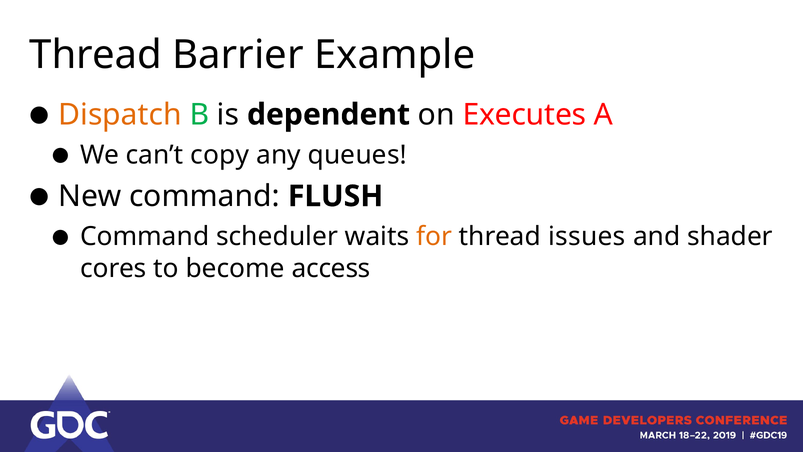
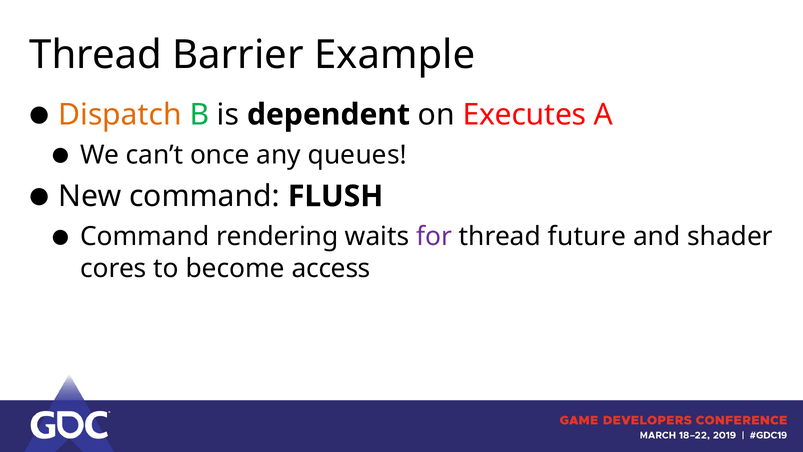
copy: copy -> once (220, 155)
scheduler: scheduler -> rendering (277, 237)
for colour: orange -> purple (434, 237)
issues: issues -> future (587, 237)
